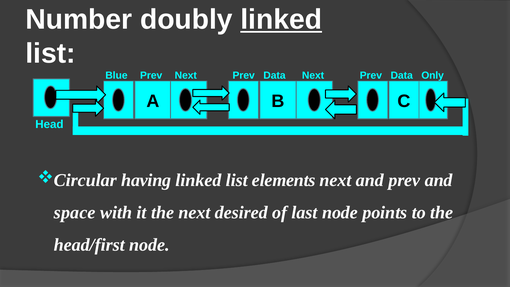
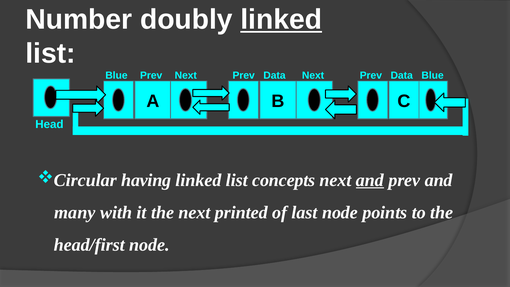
Data Only: Only -> Blue (433, 75)
elements: elements -> concepts (284, 180)
and underline: none -> present (370, 180)
space: space -> many (75, 213)
desired: desired -> printed (241, 213)
